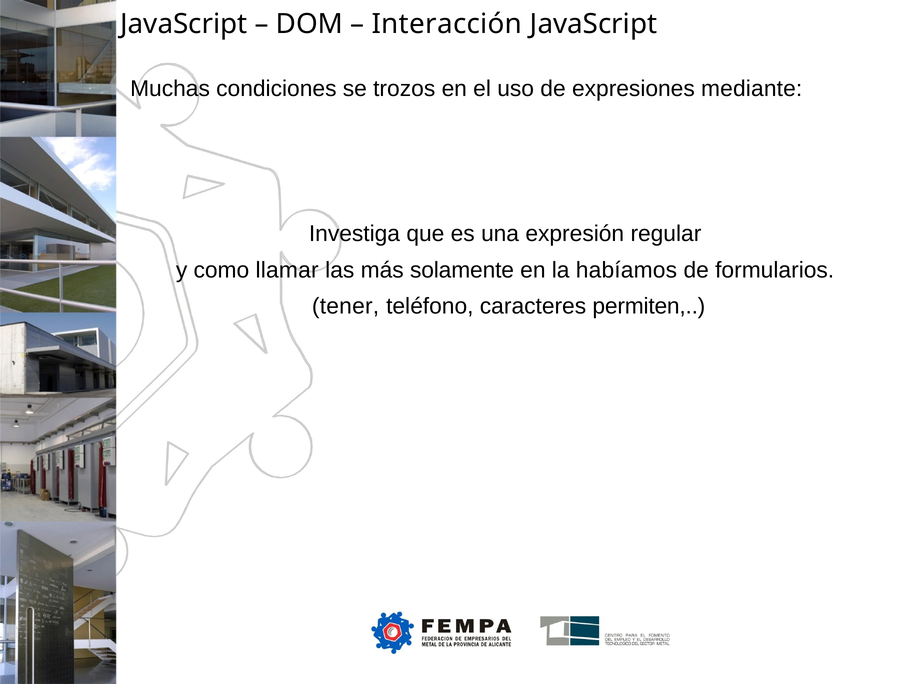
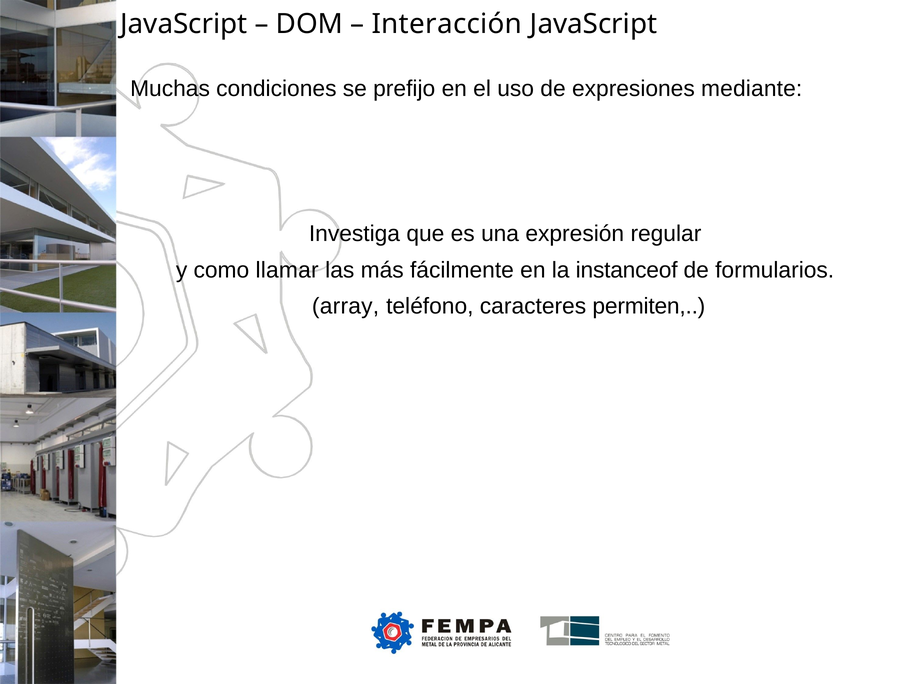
trozos: trozos -> prefijo (404, 89)
solamente: solamente -> fácilmente (462, 270)
habíamos: habíamos -> instanceof (627, 270)
tener: tener -> array (346, 306)
